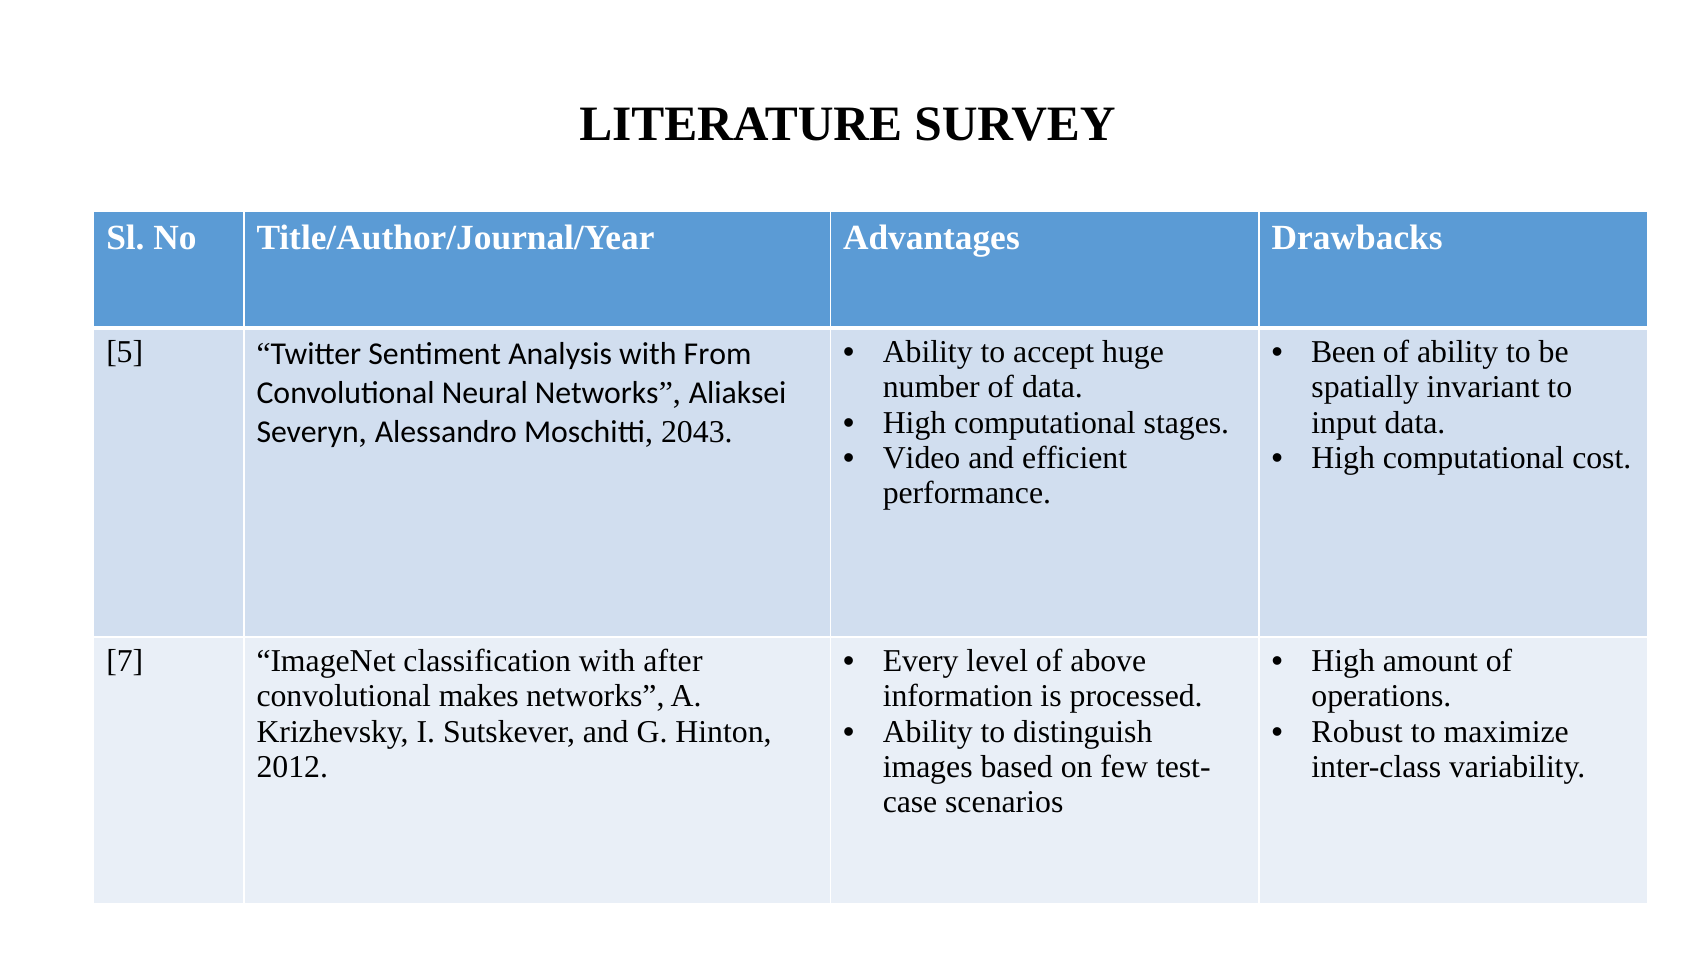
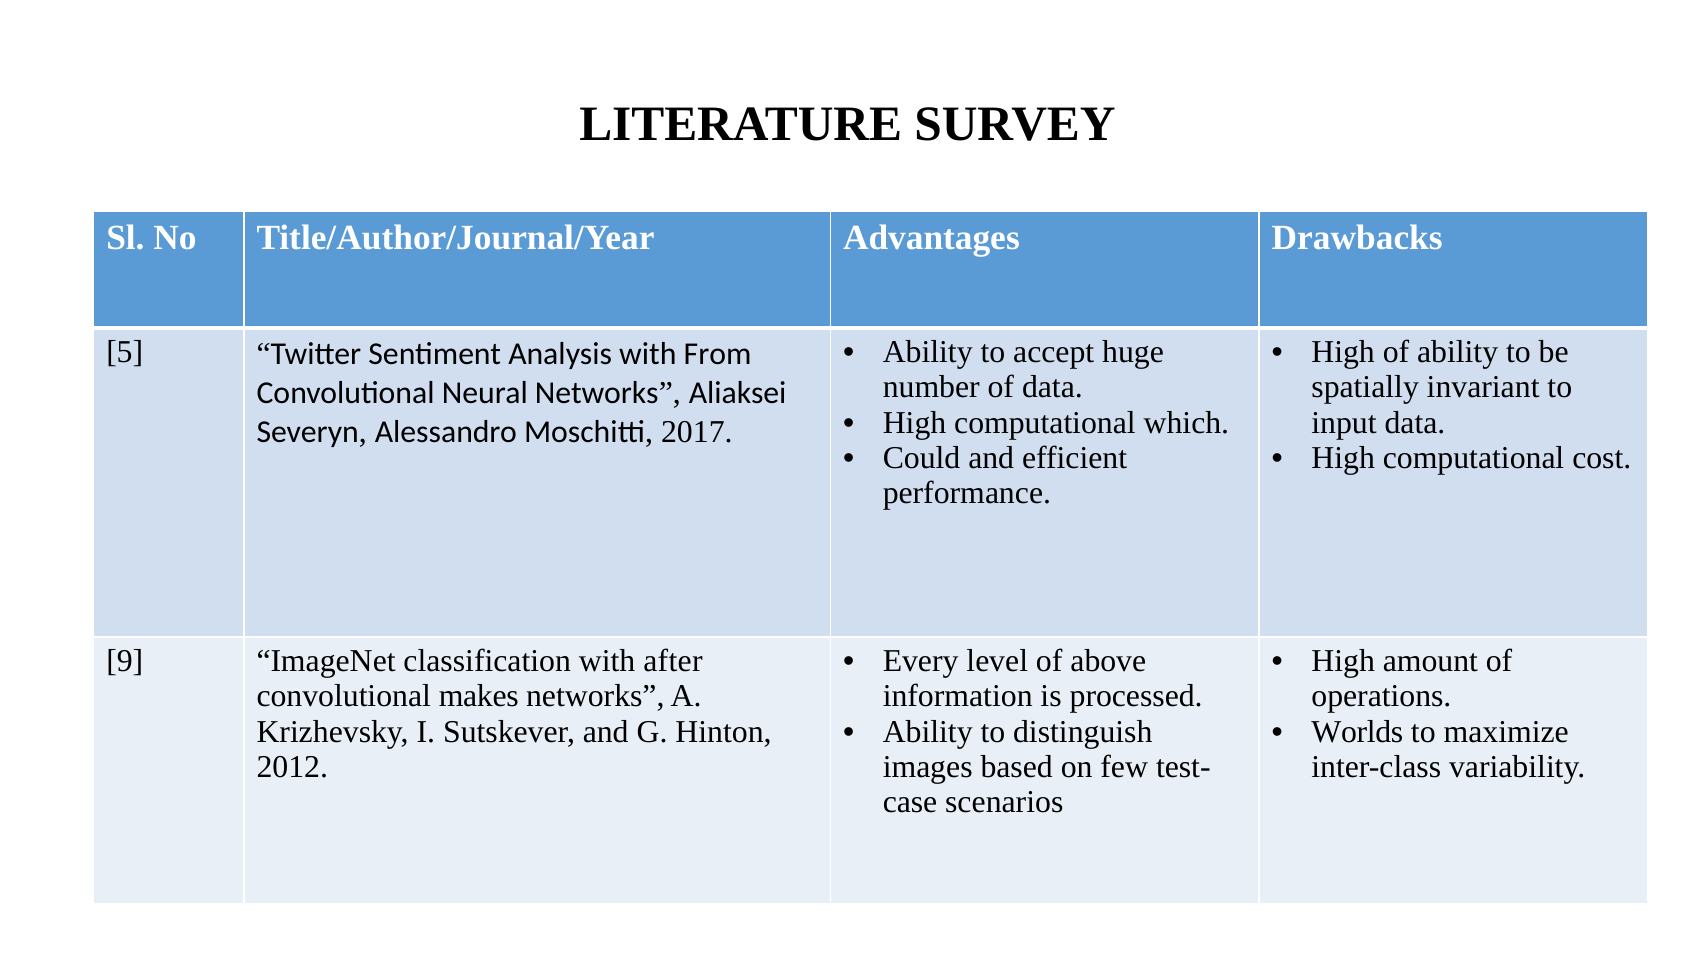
Been: Been -> High (1343, 352)
stages: stages -> which (1186, 422)
2043: 2043 -> 2017 (697, 431)
Video: Video -> Could (922, 458)
7: 7 -> 9 (125, 661)
Robust: Robust -> Worlds (1357, 731)
